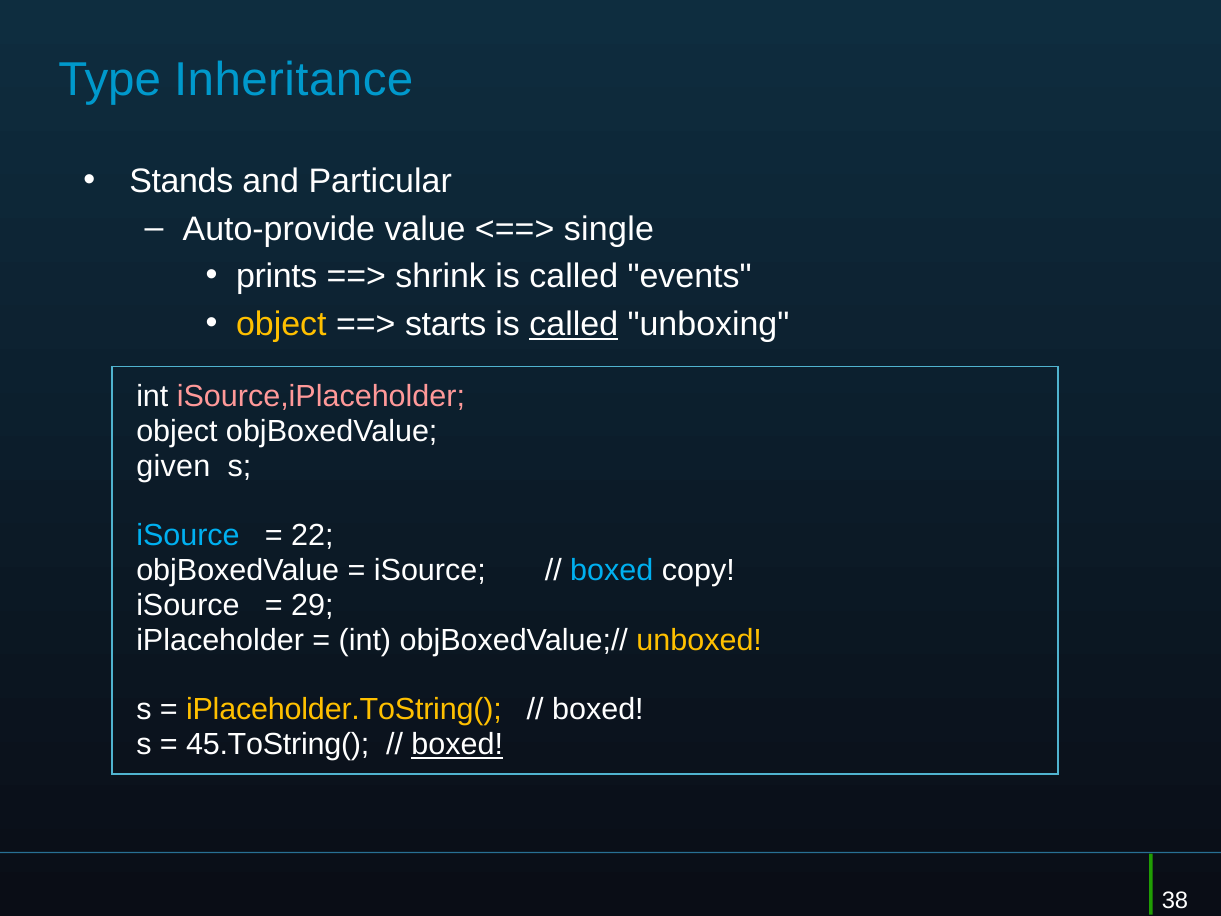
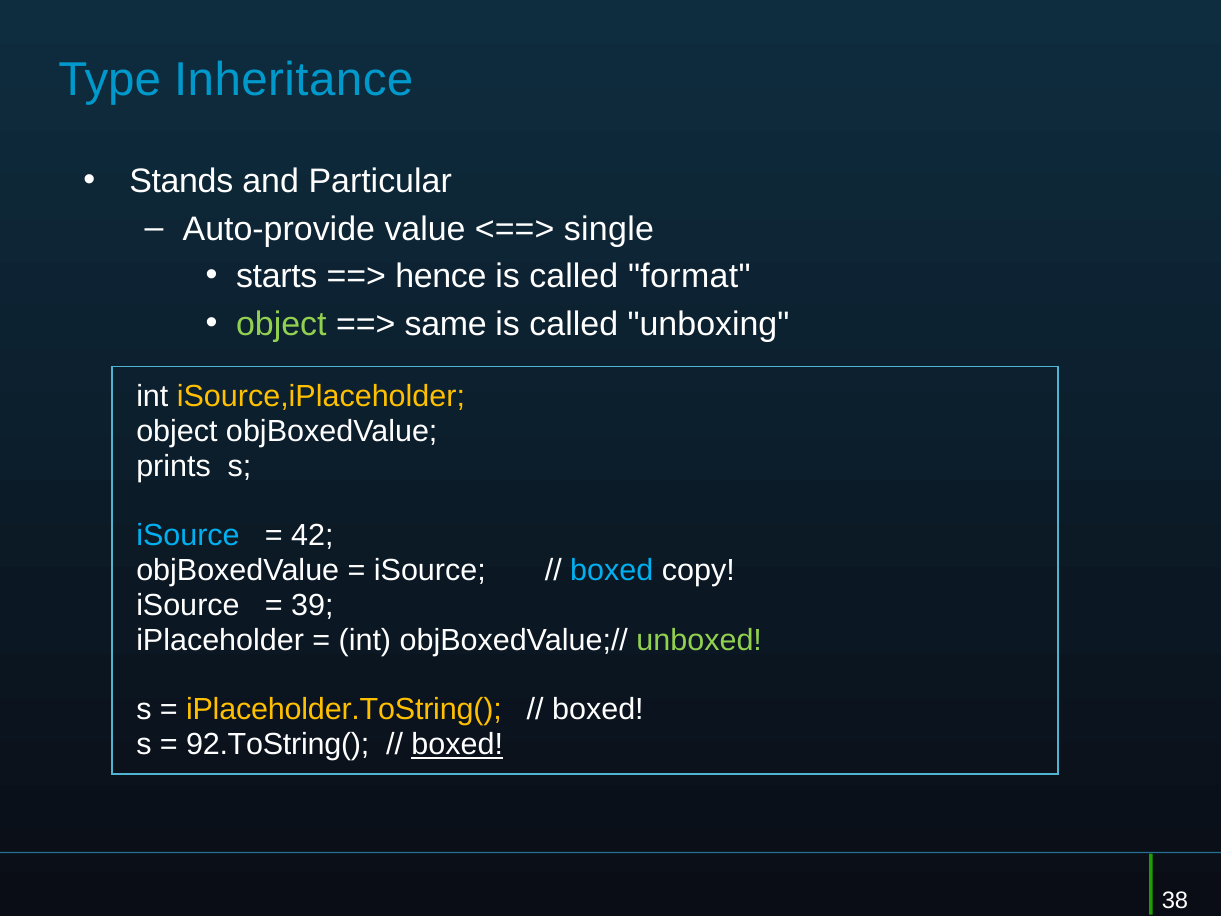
prints: prints -> starts (277, 276)
shrink: shrink -> hence (441, 276)
events: events -> format (689, 276)
object colour: yellow -> light green (281, 324)
starts: starts -> same (446, 324)
called underline: present -> none (574, 324)
iSource,iPlaceholder colour: pink -> yellow (321, 396)
given: given -> prints (174, 466)
22: 22 -> 42 (312, 535)
29: 29 -> 39 (312, 605)
unboxed colour: yellow -> light green (699, 640)
45.ToString(: 45.ToString( -> 92.ToString( (278, 744)
